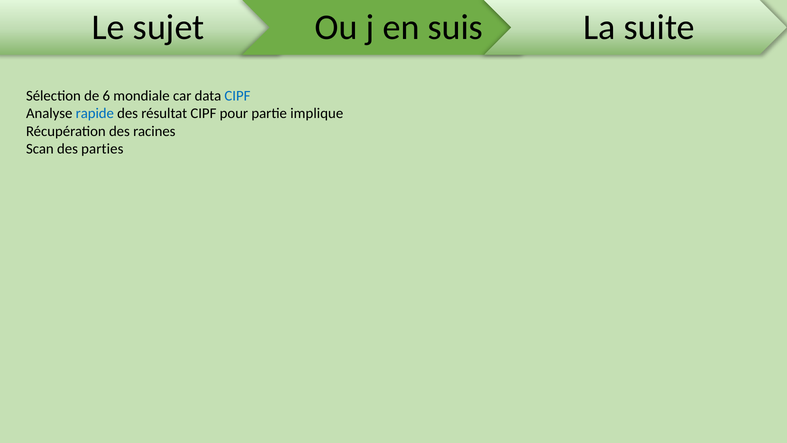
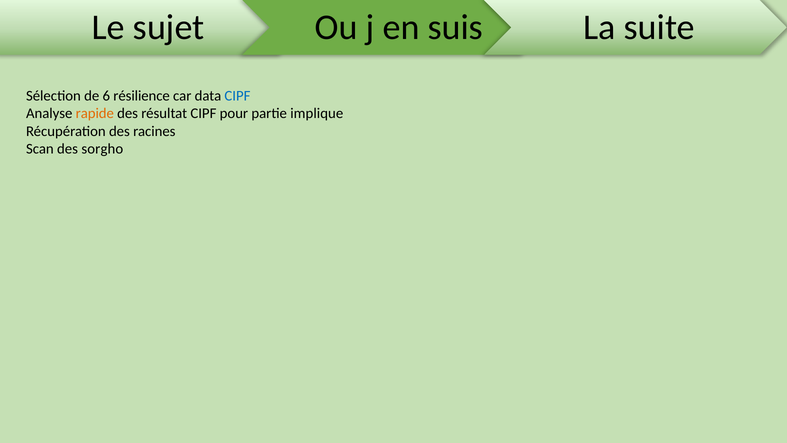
mondiale: mondiale -> résilience (142, 96)
rapide colour: blue -> orange (95, 113)
parties: parties -> sorgho (102, 149)
